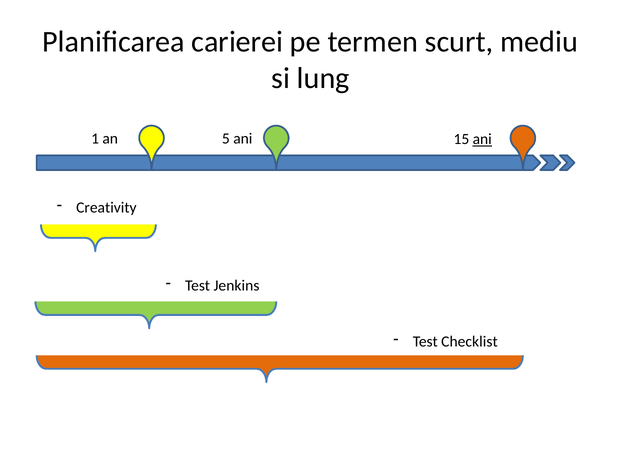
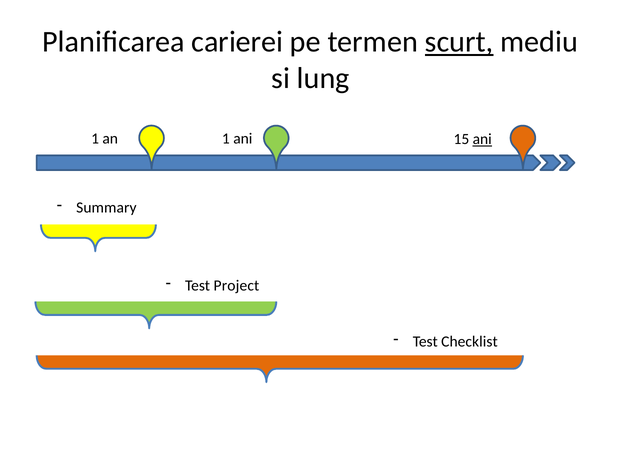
scurt underline: none -> present (459, 42)
an 5: 5 -> 1 (226, 139)
Creativity: Creativity -> Summary (106, 208)
Jenkins: Jenkins -> Project (236, 285)
